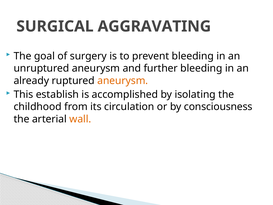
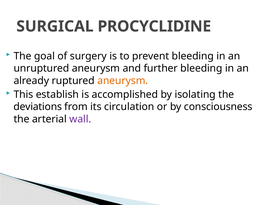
AGGRAVATING: AGGRAVATING -> PROCYCLIDINE (154, 26)
childhood: childhood -> deviations (38, 107)
wall colour: orange -> purple (80, 119)
